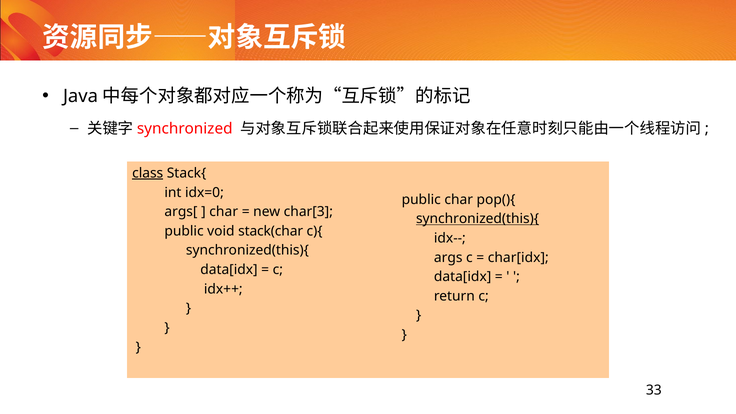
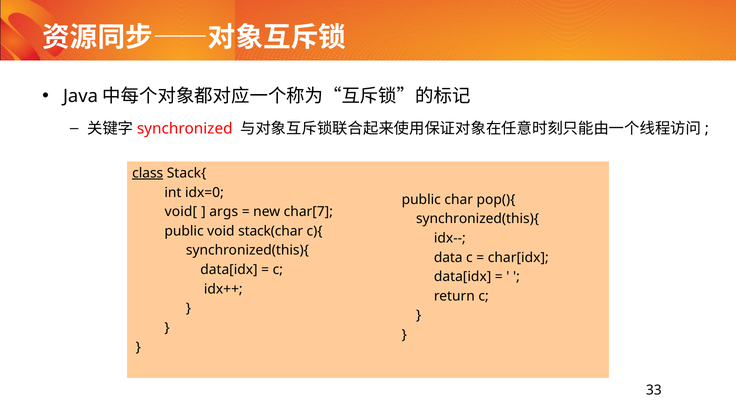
args[: args[ -> void[ (181, 212)
char: char -> args (224, 212)
char[3: char[3 -> char[7 (308, 212)
synchronized(this){ underline: present -> none (478, 219)
args: args -> data (448, 257)
